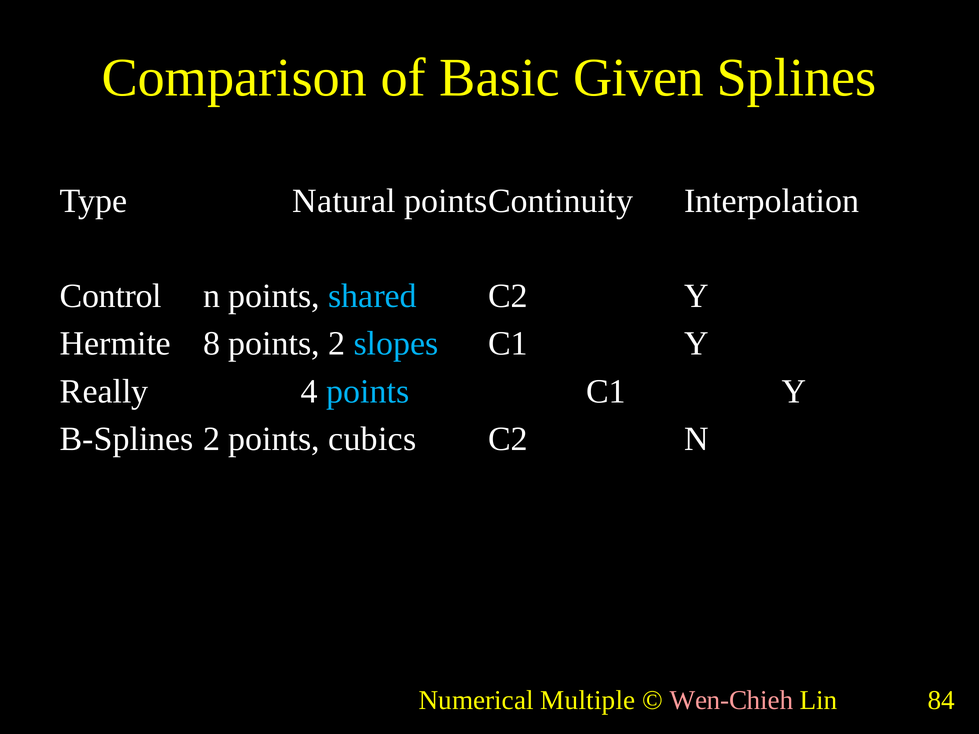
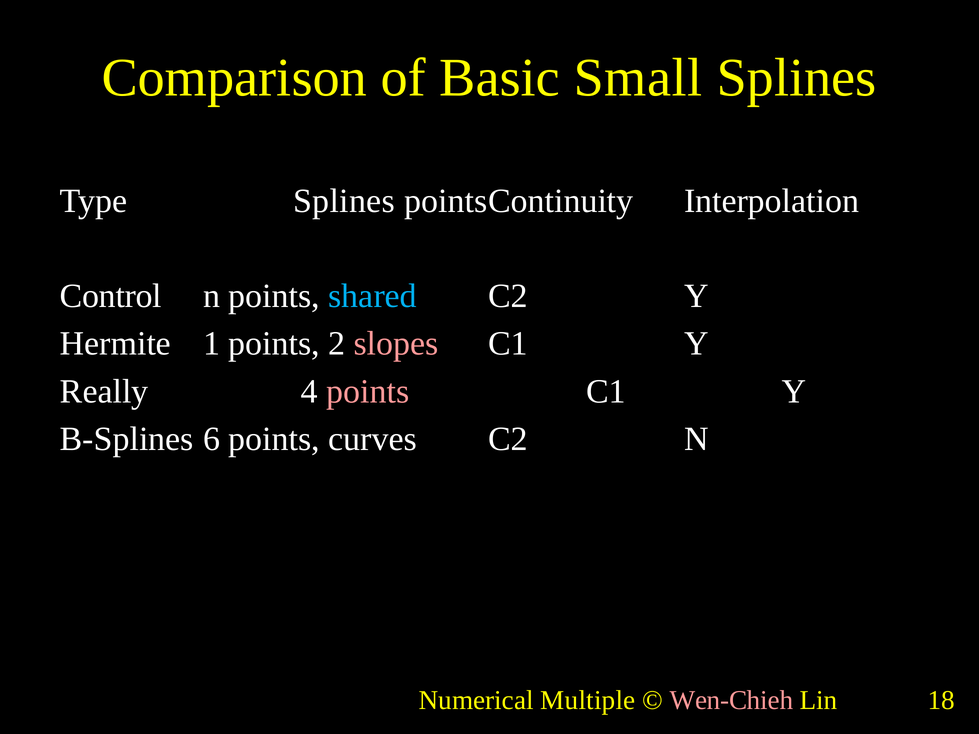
Given: Given -> Small (638, 78)
Type Natural: Natural -> Splines (344, 201)
8: 8 -> 1 (212, 344)
slopes colour: light blue -> pink (396, 344)
points colour: light blue -> pink (368, 391)
B-Splines 2: 2 -> 6 (212, 439)
cubics: cubics -> curves (373, 439)
84: 84 -> 18 (941, 700)
